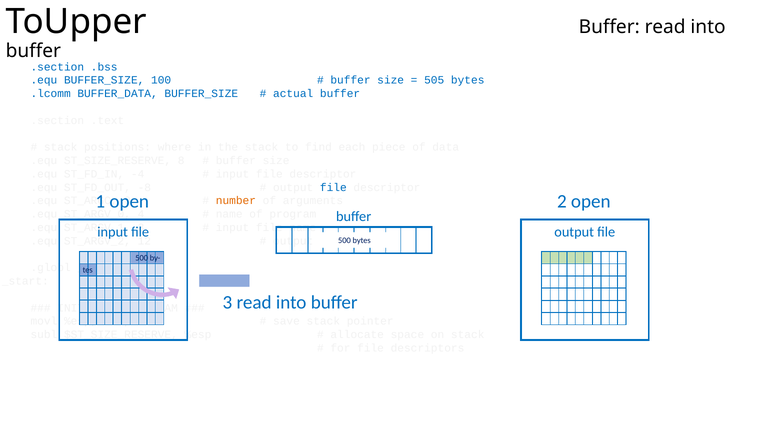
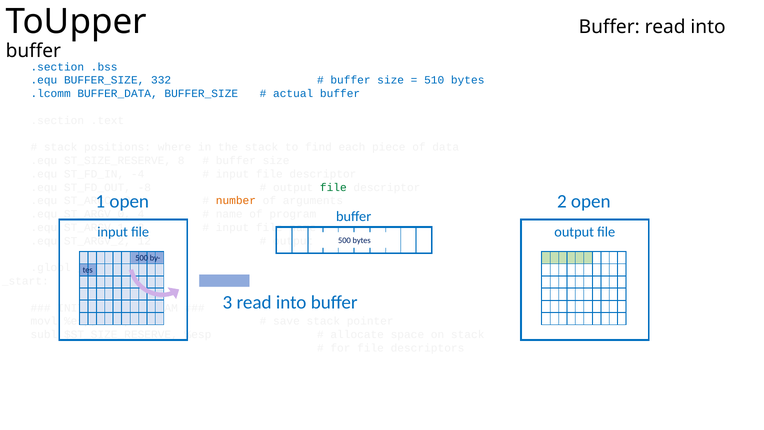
100: 100 -> 332 (161, 80)
505: 505 -> 510 (434, 80)
file colour: blue -> green (333, 187)
